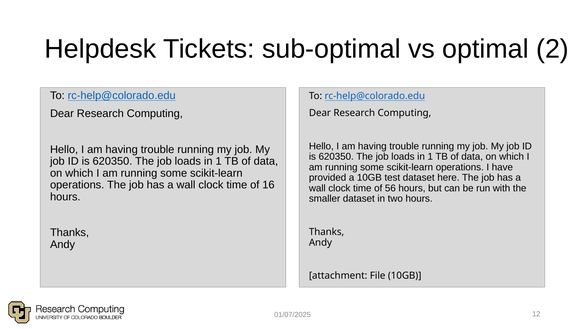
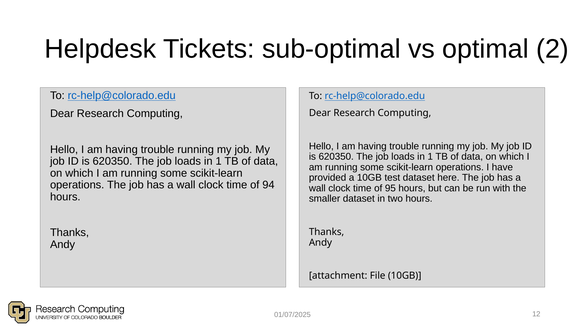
16: 16 -> 94 (268, 185)
56: 56 -> 95 (390, 188)
